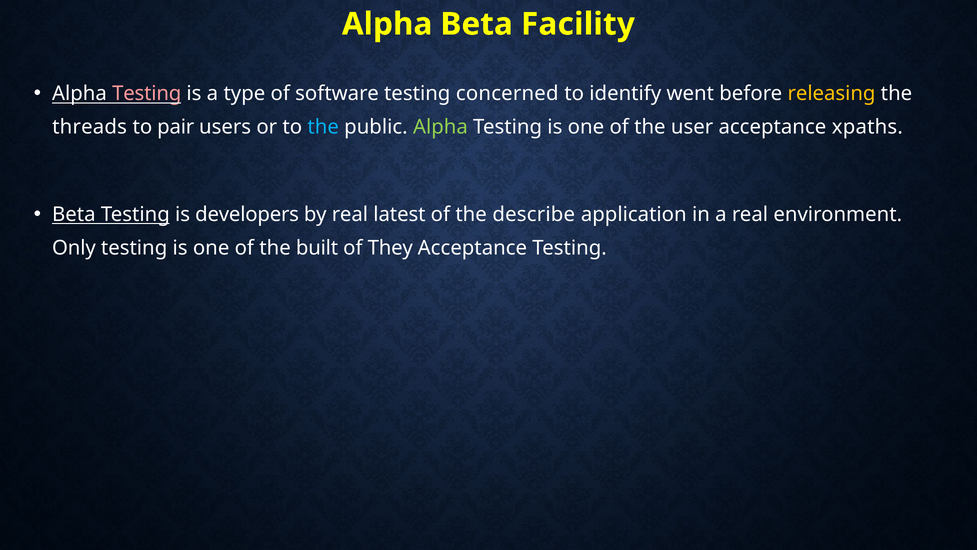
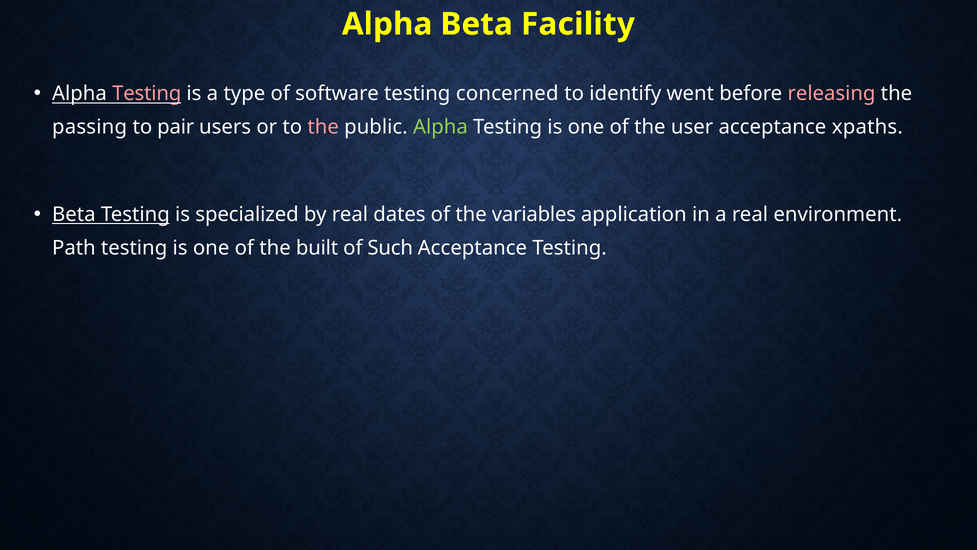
releasing colour: yellow -> pink (832, 94)
threads: threads -> passing (90, 127)
the colour: light blue -> pink (323, 127)
developers: developers -> specialized (247, 214)
latest: latest -> dates (399, 214)
describe: describe -> variables (534, 214)
Only: Only -> Path (74, 248)
They: They -> Such (390, 248)
